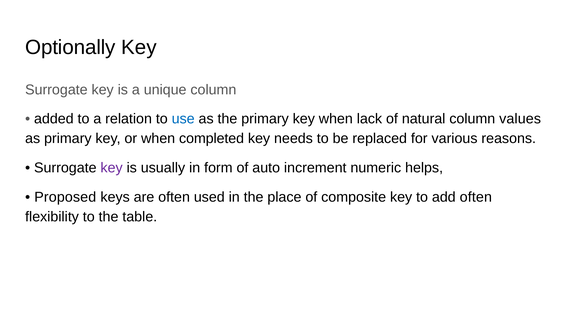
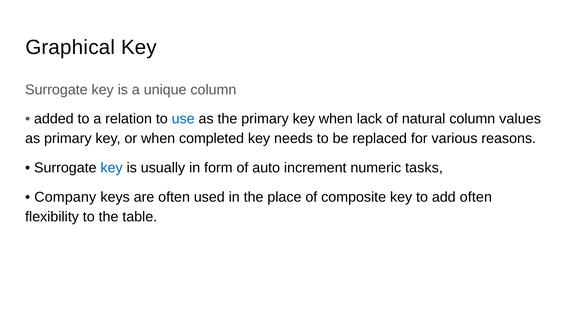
Optionally: Optionally -> Graphical (70, 47)
key colour: purple -> blue (112, 168)
helps: helps -> tasks (424, 168)
Proposed: Proposed -> Company (65, 197)
